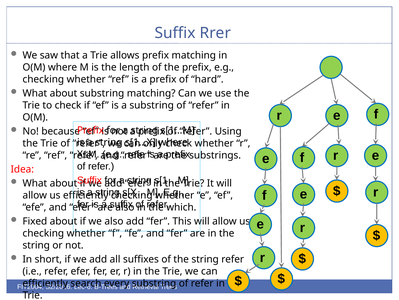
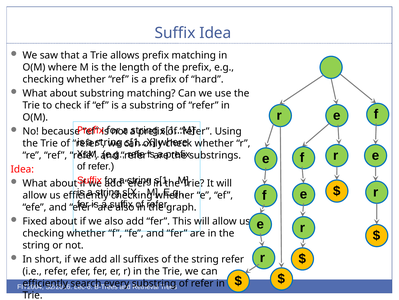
Suffix Rrer: Rrer -> Idea (215, 33)
which: which -> graph (181, 207)
